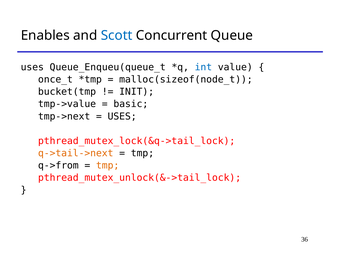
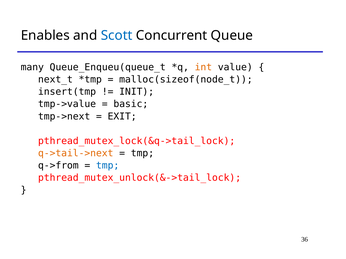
uses: uses -> many (32, 67)
int colour: blue -> orange (203, 67)
once_t: once_t -> next_t (55, 80)
bucket(tmp: bucket(tmp -> insert(tmp (67, 92)
USES: USES -> EXIT (122, 117)
tmp colour: orange -> blue (108, 166)
